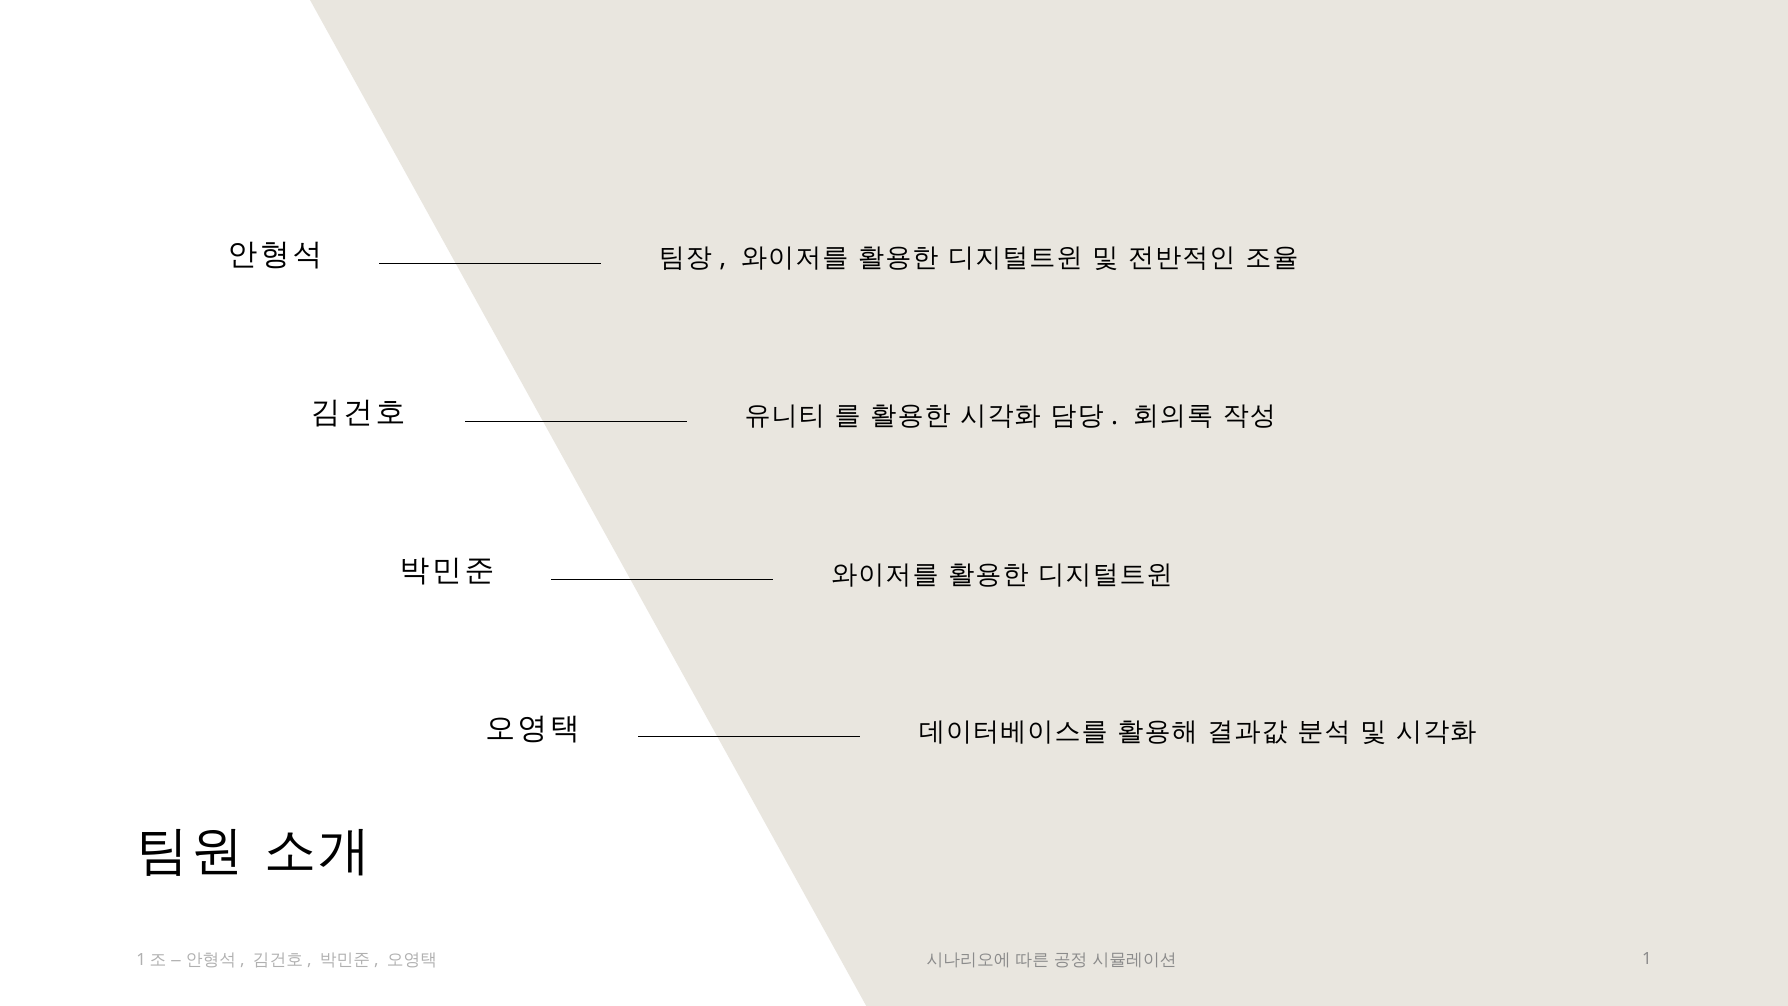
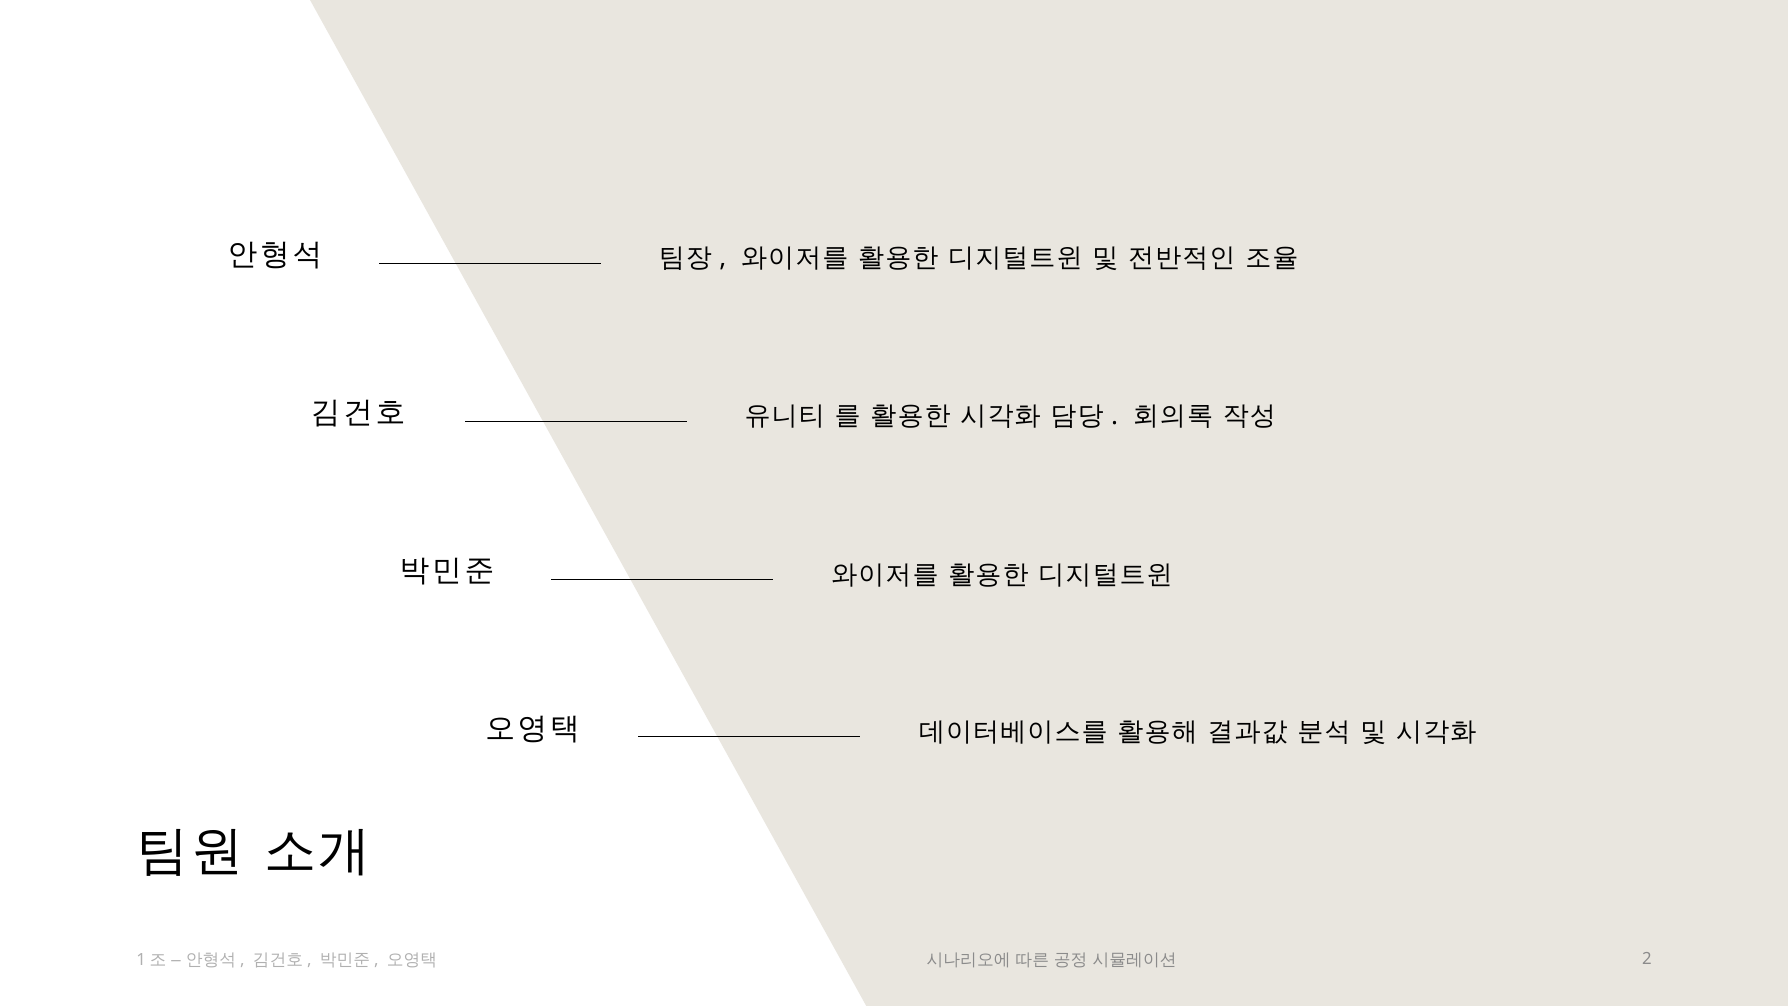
1: 1 -> 2 (1647, 959)
